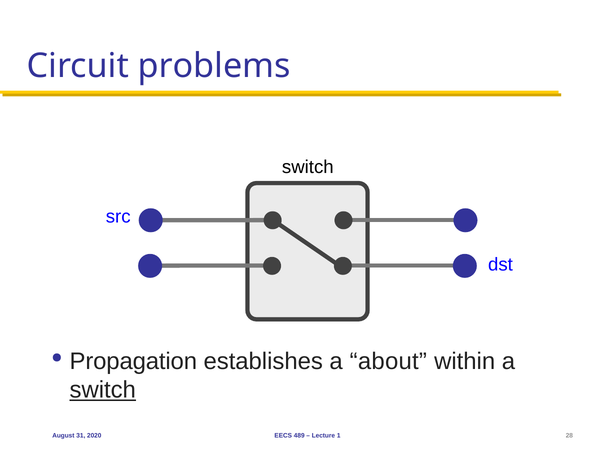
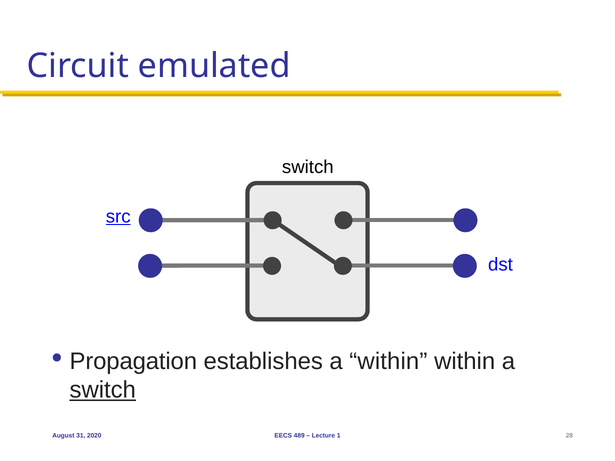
problems: problems -> emulated (214, 66)
src underline: none -> present (118, 217)
a about: about -> within (388, 361)
